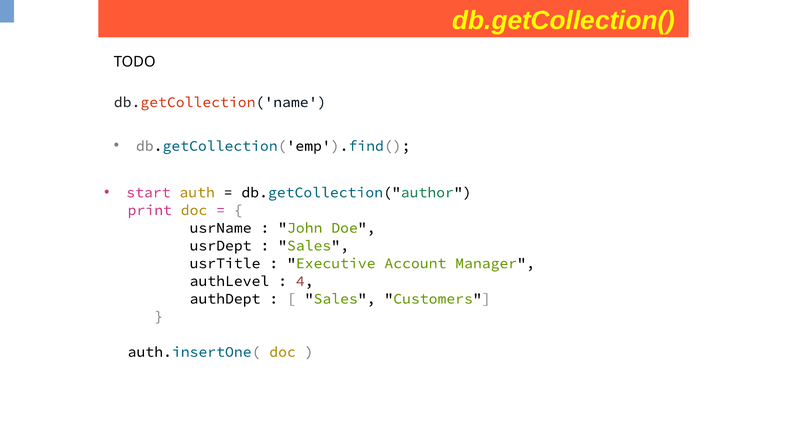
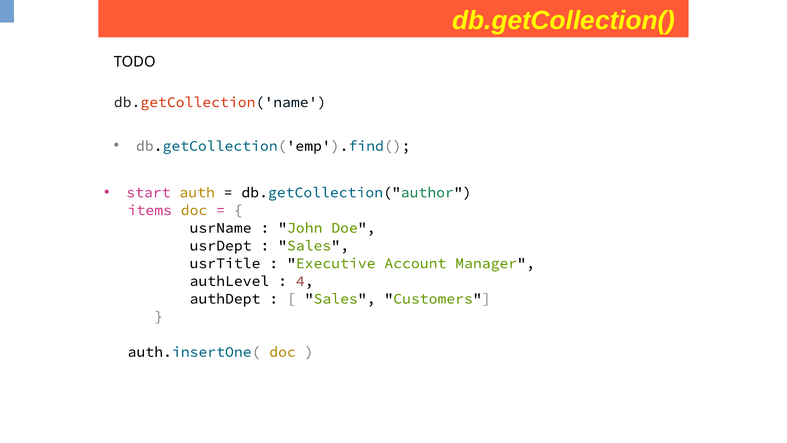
print: print -> items (150, 210)
